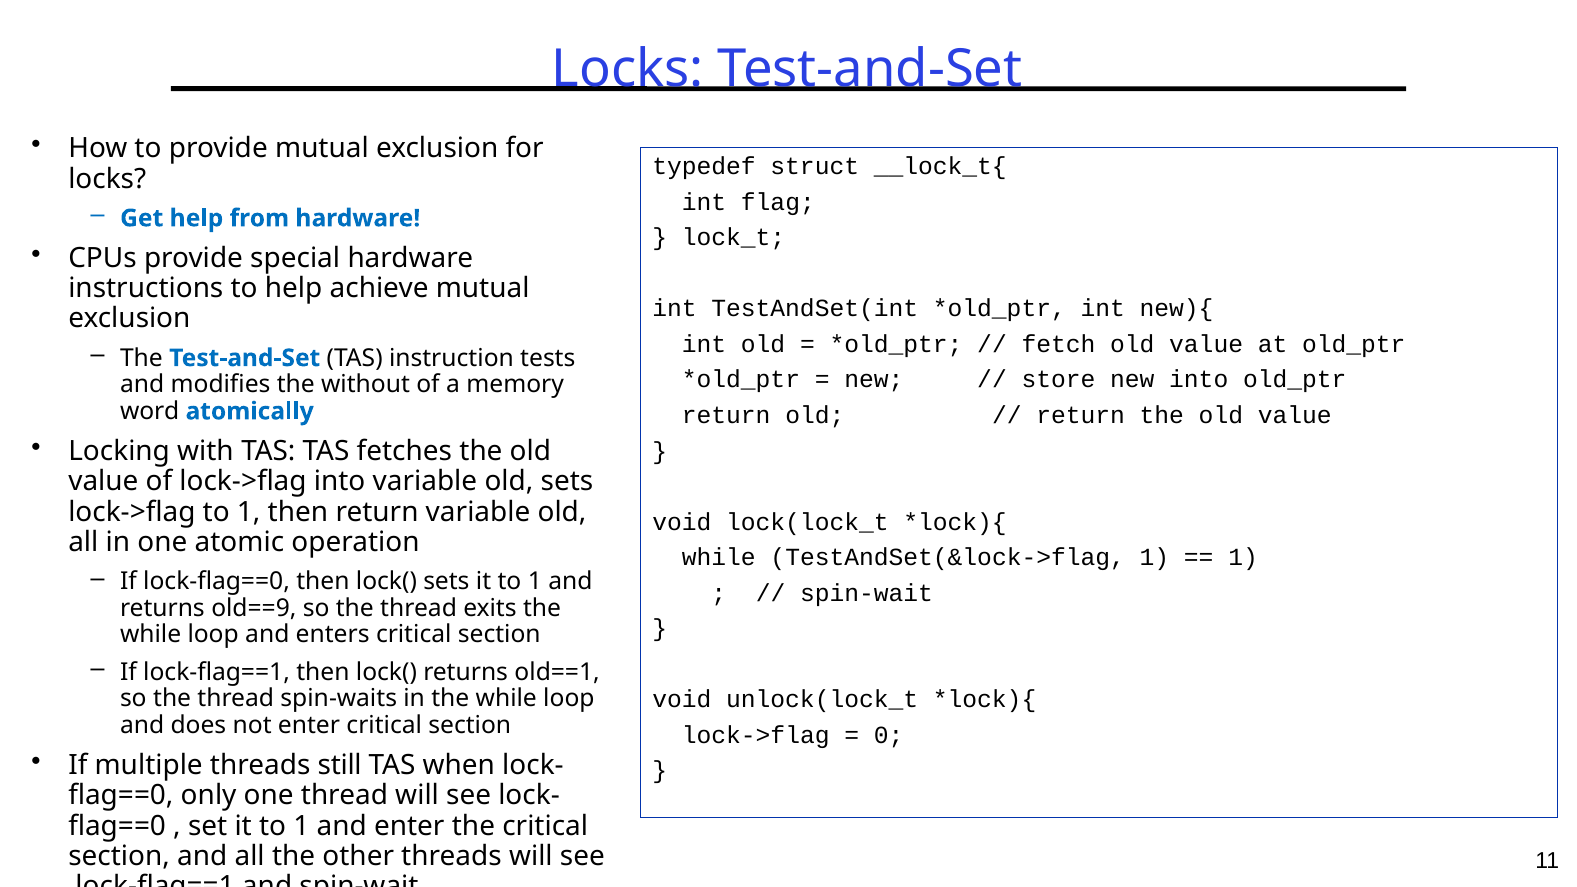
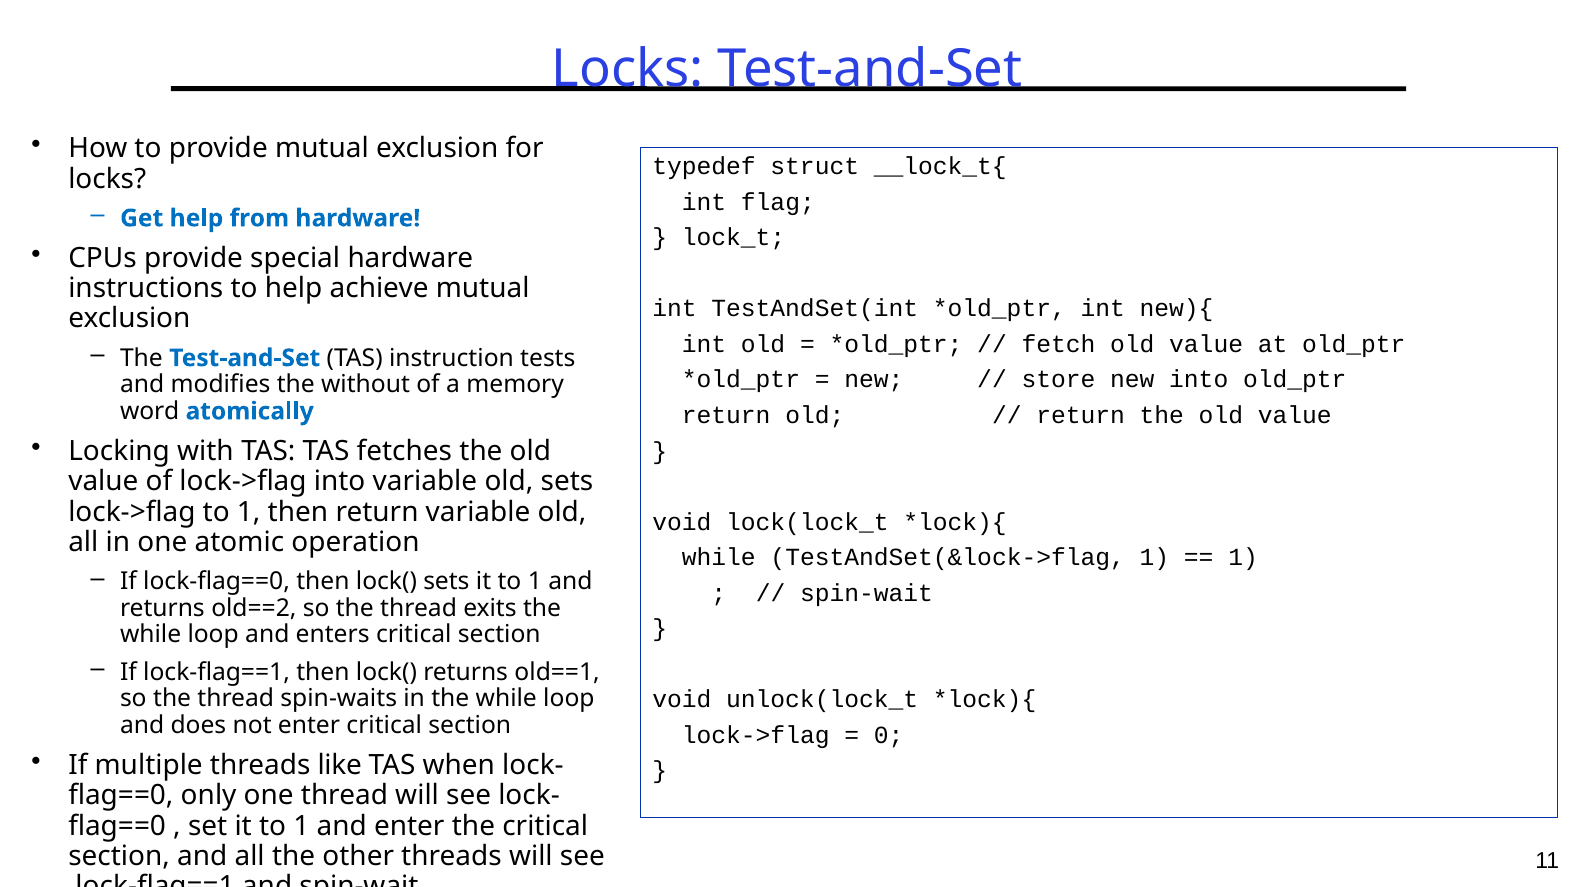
old==9: old==9 -> old==2 (254, 608)
still: still -> like (340, 766)
